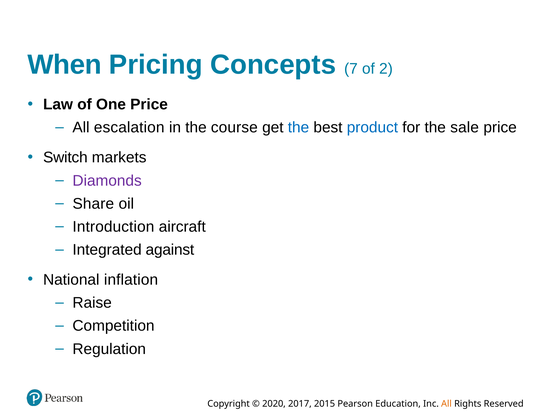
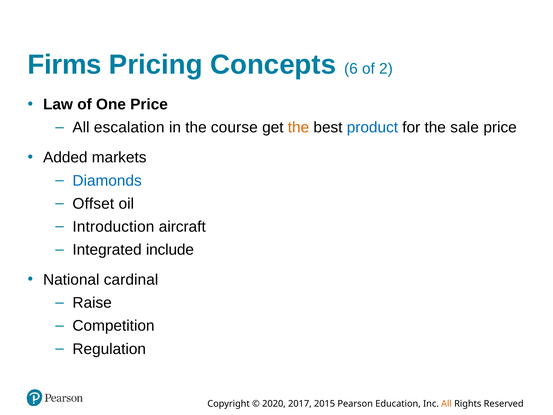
When: When -> Firms (65, 65)
7: 7 -> 6 (351, 69)
the colour: blue -> orange (298, 127)
Switch: Switch -> Added (65, 157)
Diamonds colour: purple -> blue (107, 180)
Share: Share -> Offset (93, 204)
against: against -> include (170, 250)
inflation: inflation -> cardinal (131, 280)
